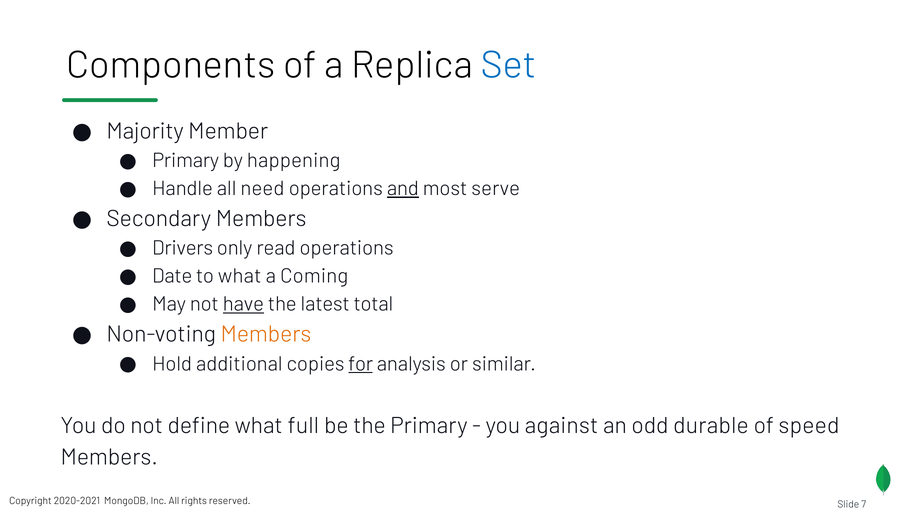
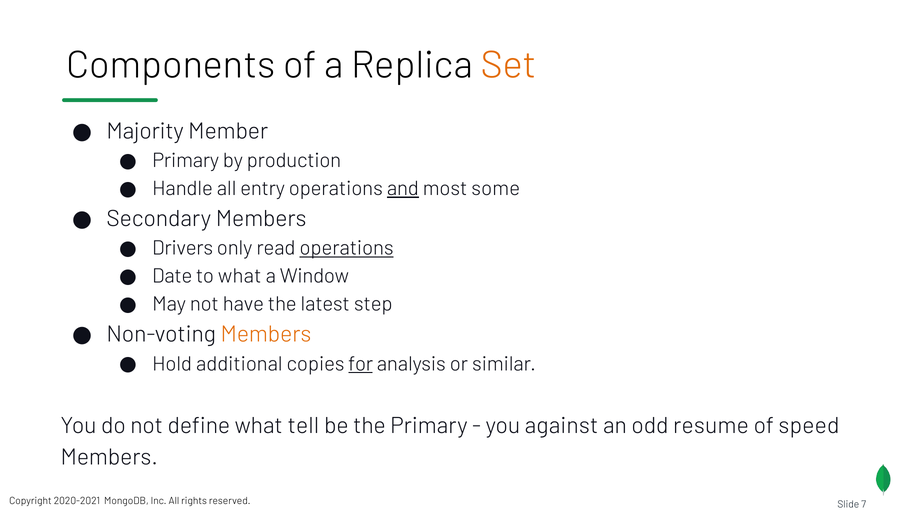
Set colour: blue -> orange (509, 65)
happening: happening -> production (294, 161)
need: need -> entry (263, 189)
serve: serve -> some (496, 189)
operations underline: none -> present (347, 248)
Coming: Coming -> Window (314, 276)
have underline: present -> none (243, 304)
total: total -> step (373, 304)
full: full -> tell (303, 426)
durable: durable -> resume (711, 426)
